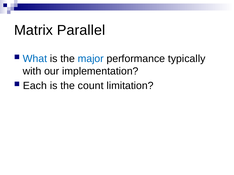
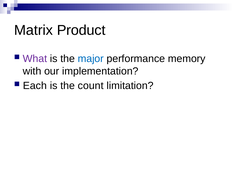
Parallel: Parallel -> Product (81, 30)
What colour: blue -> purple (35, 59)
typically: typically -> memory (187, 59)
